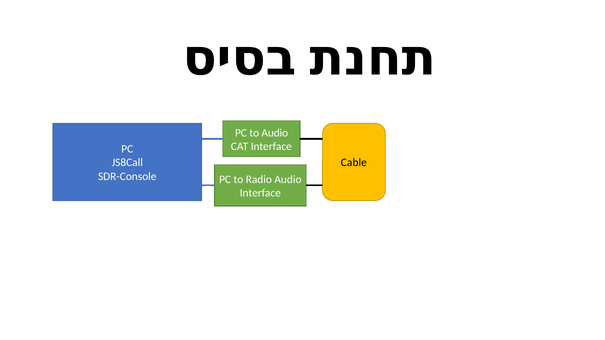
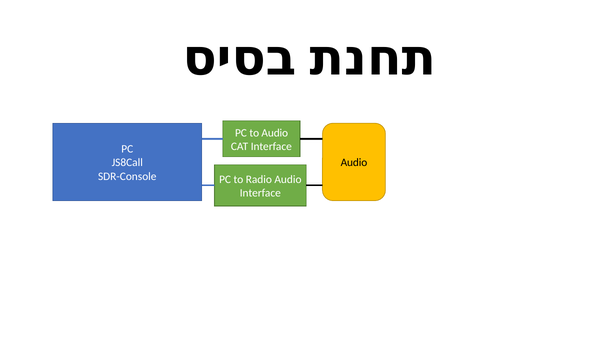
Cable: Cable -> Audio (354, 163)
